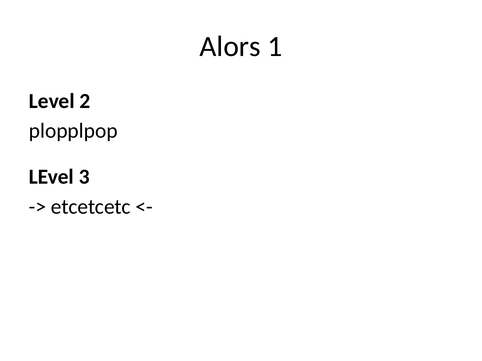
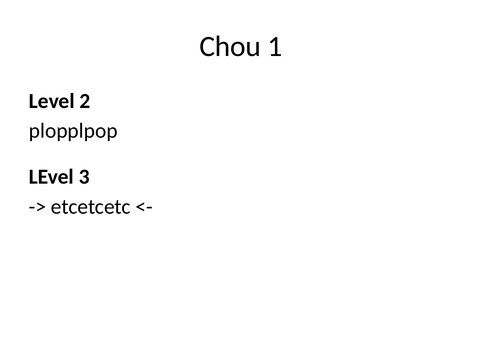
Alors: Alors -> Chou (230, 47)
